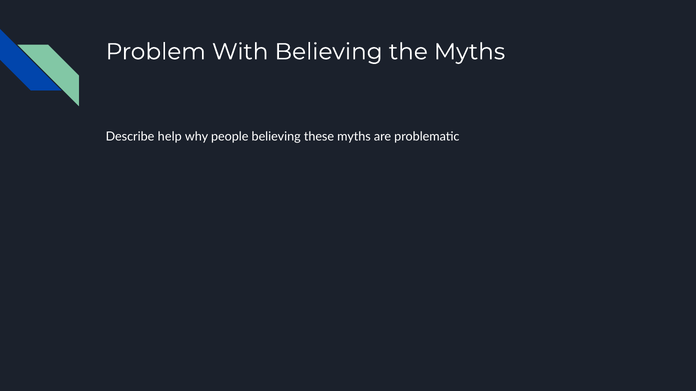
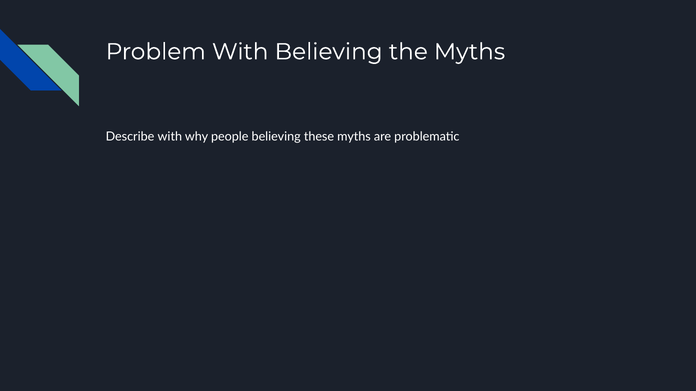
Describe help: help -> with (170, 137)
